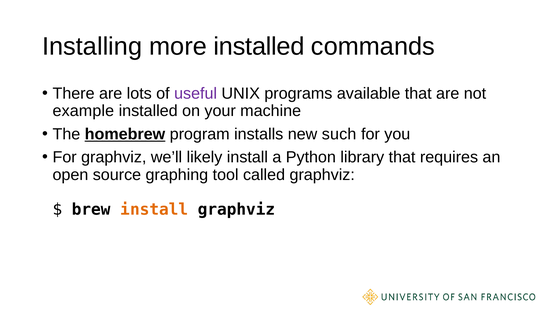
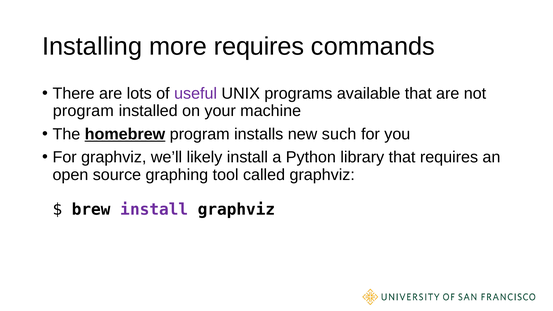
more installed: installed -> requires (259, 46)
example: example -> program (83, 111)
install colour: orange -> purple (154, 210)
